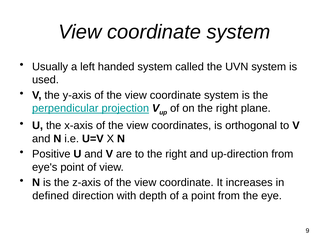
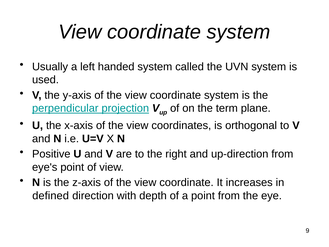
on the right: right -> term (227, 108)
